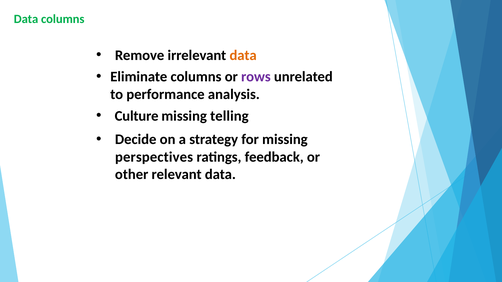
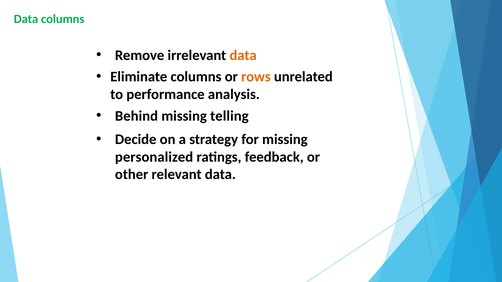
rows colour: purple -> orange (256, 77)
Culture: Culture -> Behind (137, 116)
perspectives: perspectives -> personalized (154, 157)
